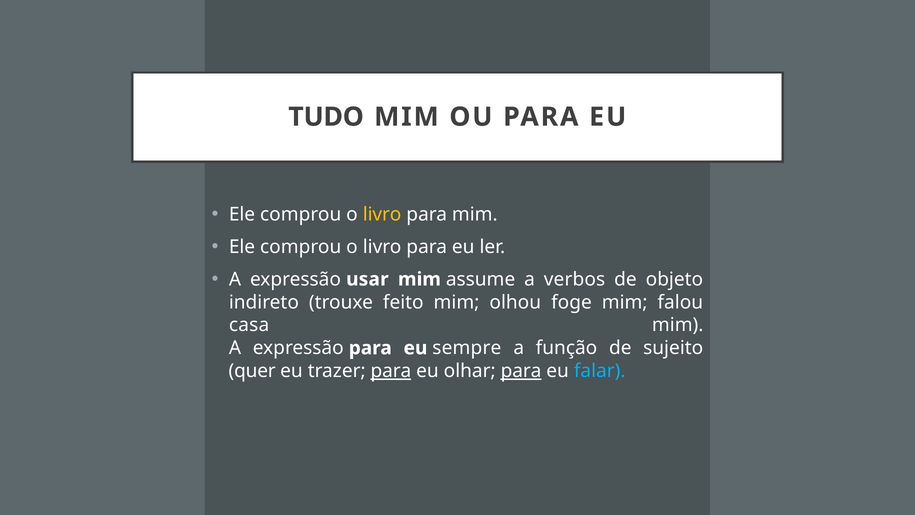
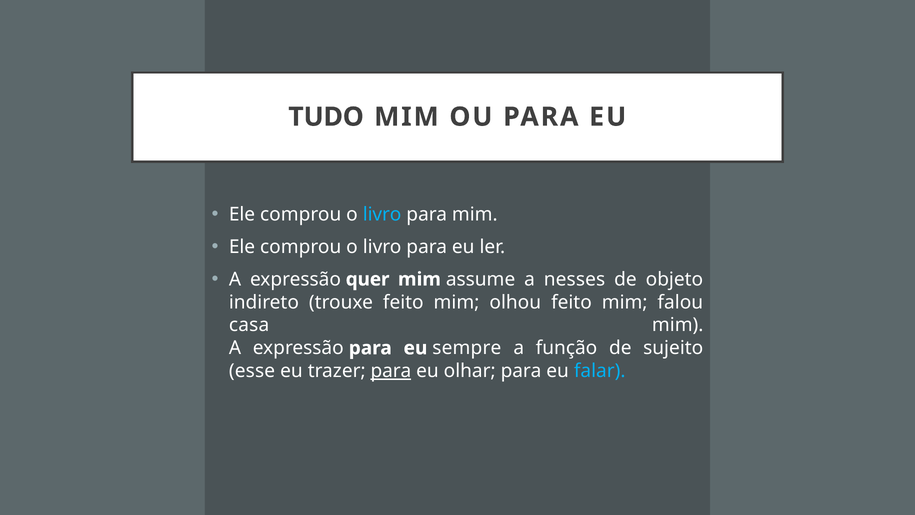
livro colour: yellow -> light blue (382, 214)
usar: usar -> quer (368, 279)
verbos: verbos -> nesses (574, 279)
olhou foge: foge -> feito (571, 302)
quer: quer -> esse (252, 371)
para underline: present -> none (521, 371)
